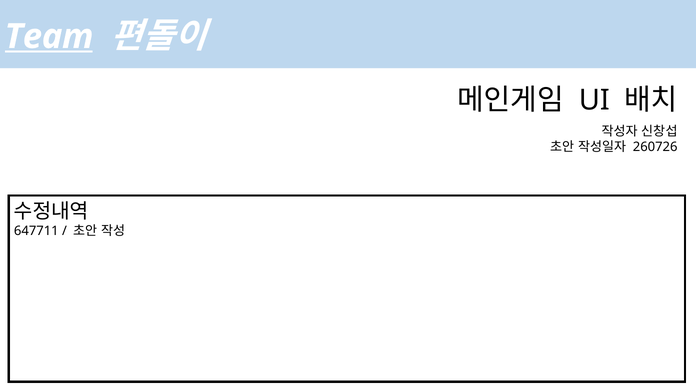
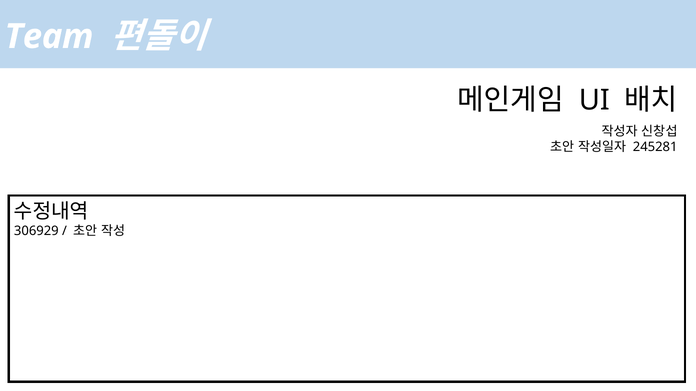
Team underline: present -> none (49, 37)
260726: 260726 -> 245281 (655, 147)
647711: 647711 -> 306929 (36, 231)
